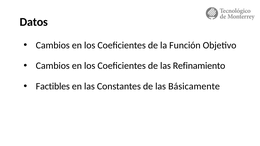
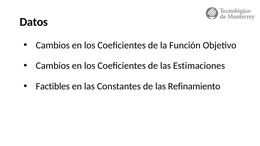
Refinamiento: Refinamiento -> Estimaciones (199, 66)
Básicamente: Básicamente -> Refinamiento (194, 86)
